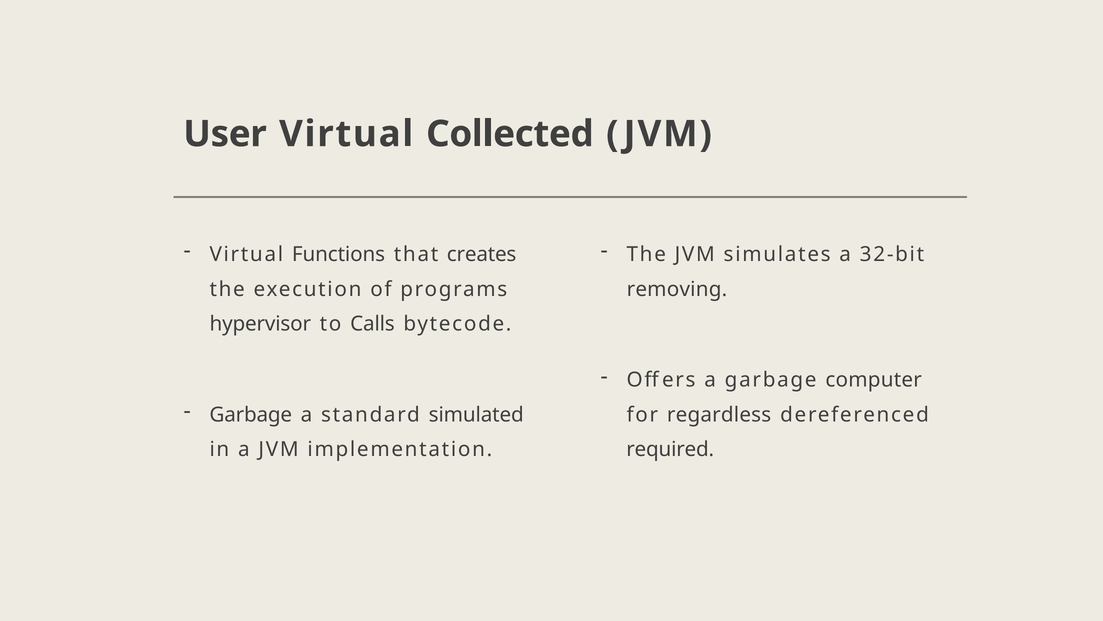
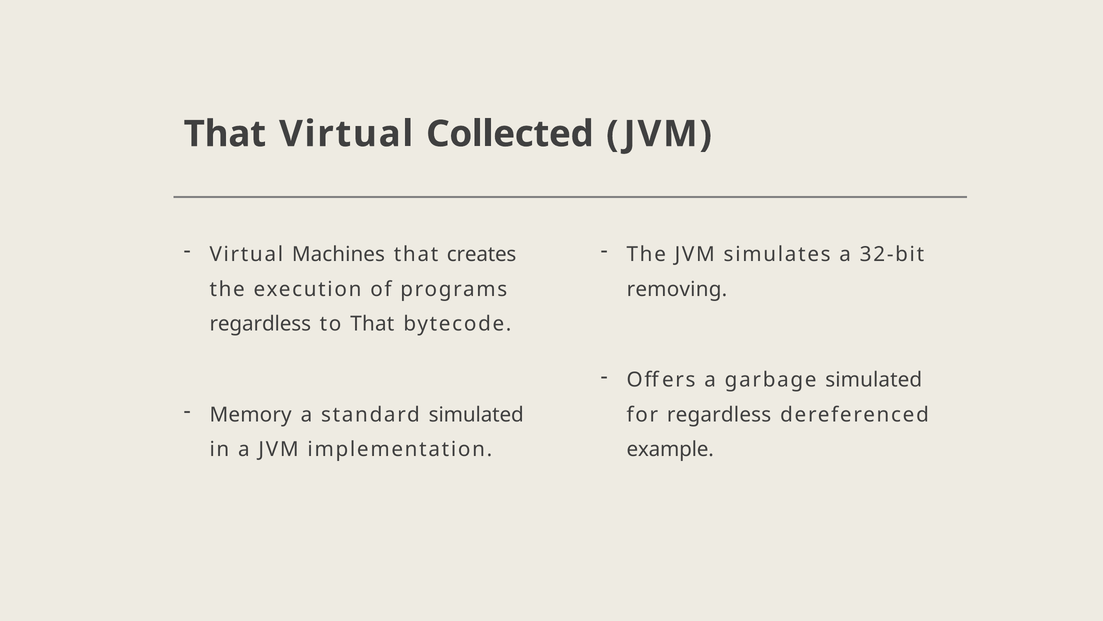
User: User -> That (225, 134)
Functions: Functions -> Machines (338, 254)
hypervisor: hypervisor -> regardless (260, 324)
to Calls: Calls -> That (372, 324)
garbage computer: computer -> simulated (874, 380)
Garbage: Garbage -> Memory (251, 415)
required: required -> example (670, 449)
